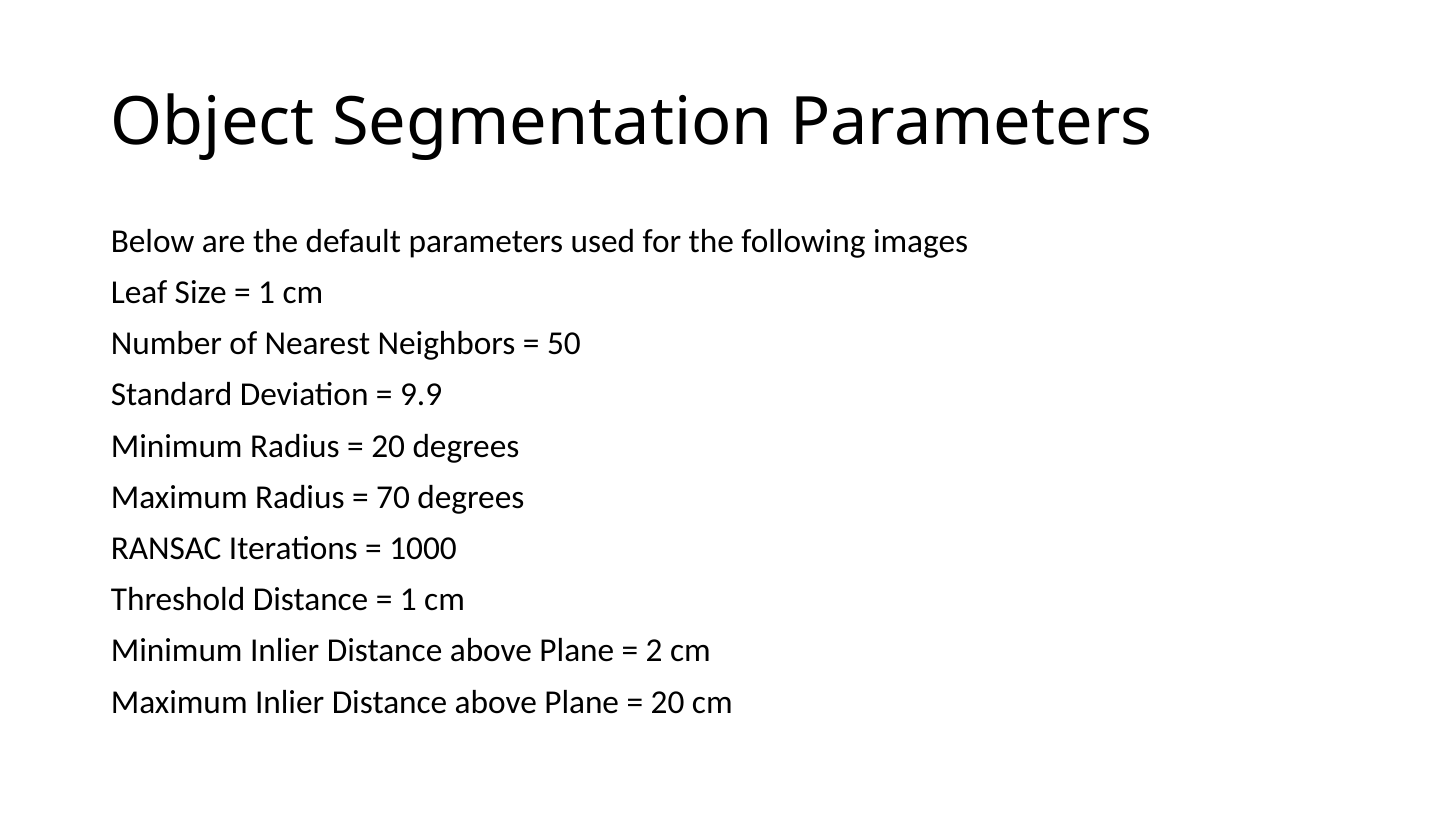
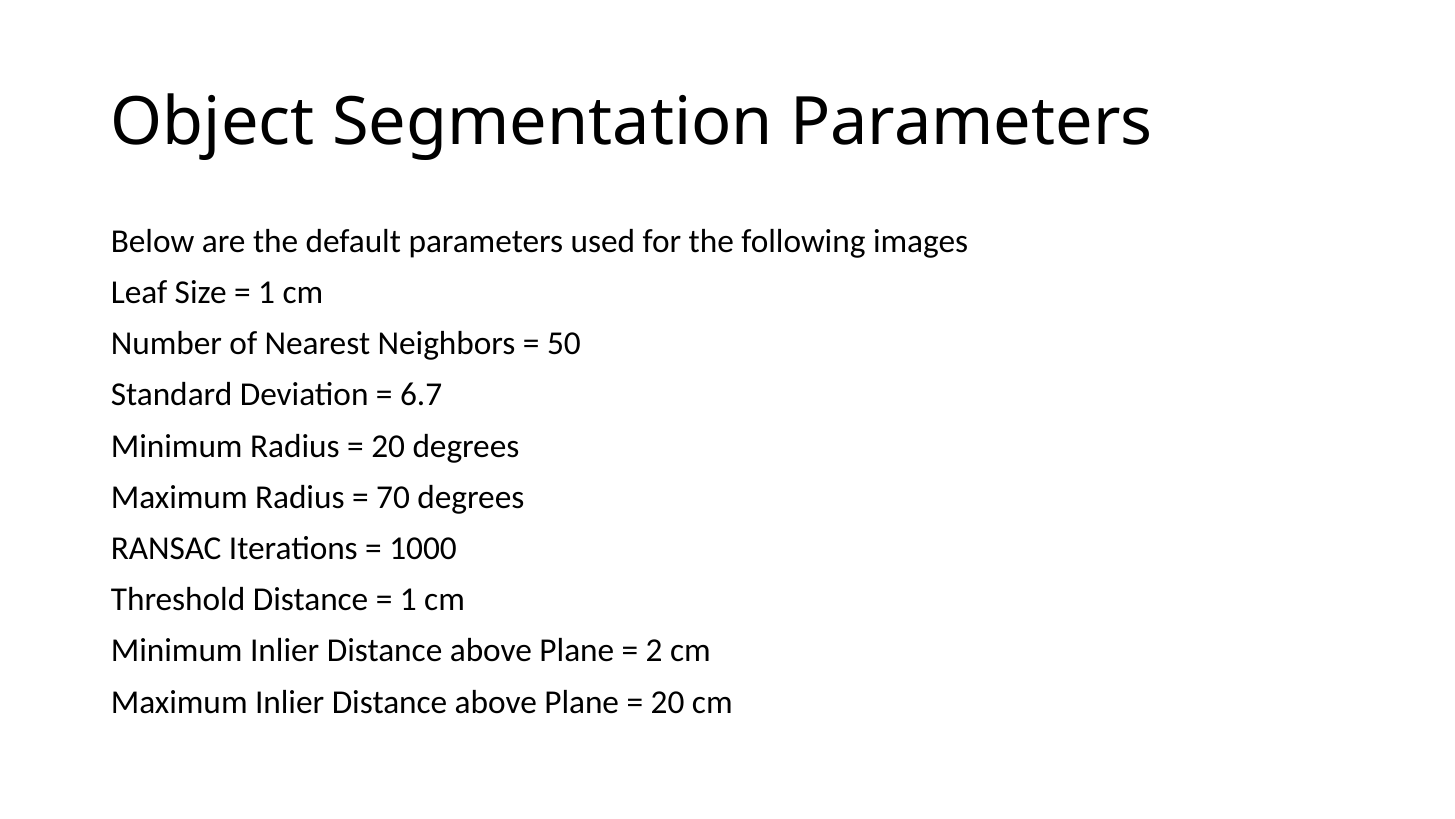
9.9: 9.9 -> 6.7 (421, 395)
